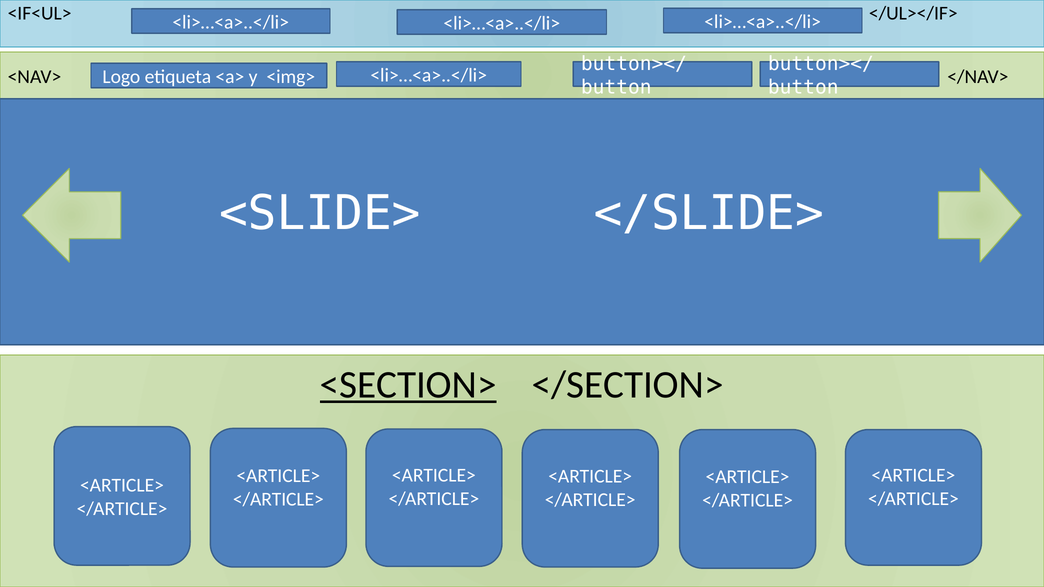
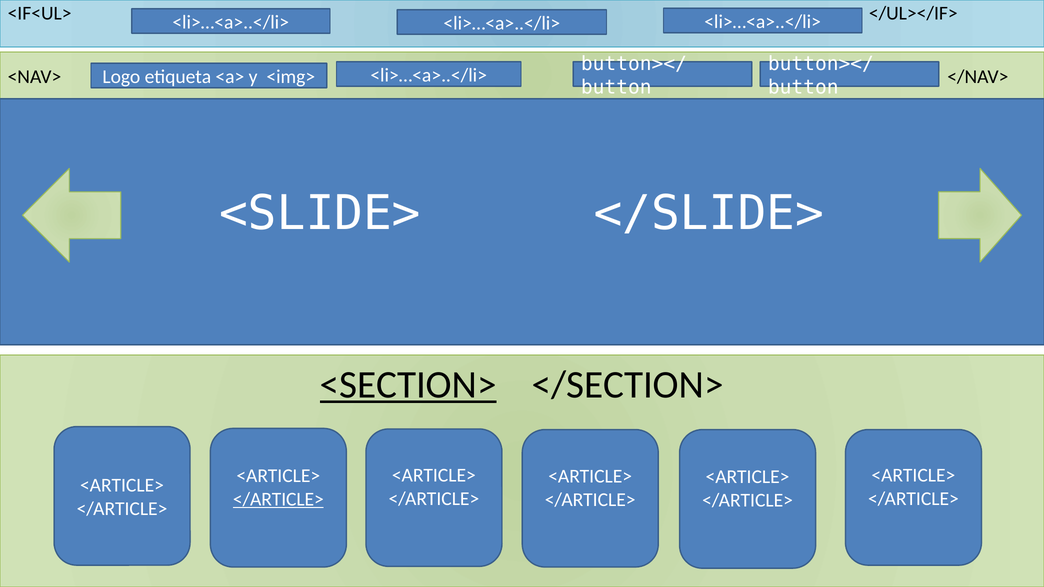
</ARTICLE> underline: none -> present (278, 499)
